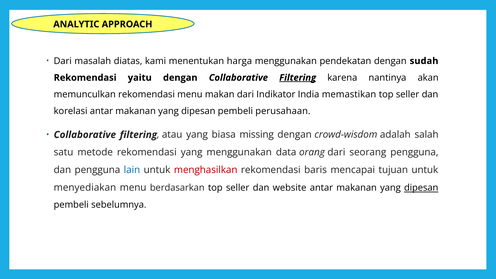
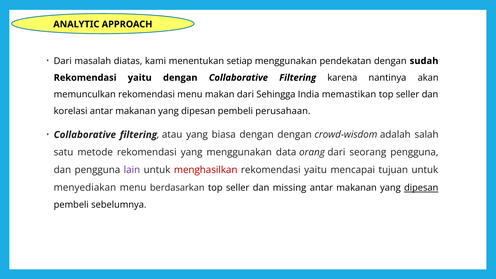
harga: harga -> setiap (239, 61)
Filtering underline: present -> none (298, 78)
Indikator: Indikator -> Sehingga (276, 94)
biasa missing: missing -> dengan (257, 135)
lain colour: blue -> purple (132, 170)
baris: baris -> yaitu (316, 170)
website: website -> missing (290, 188)
